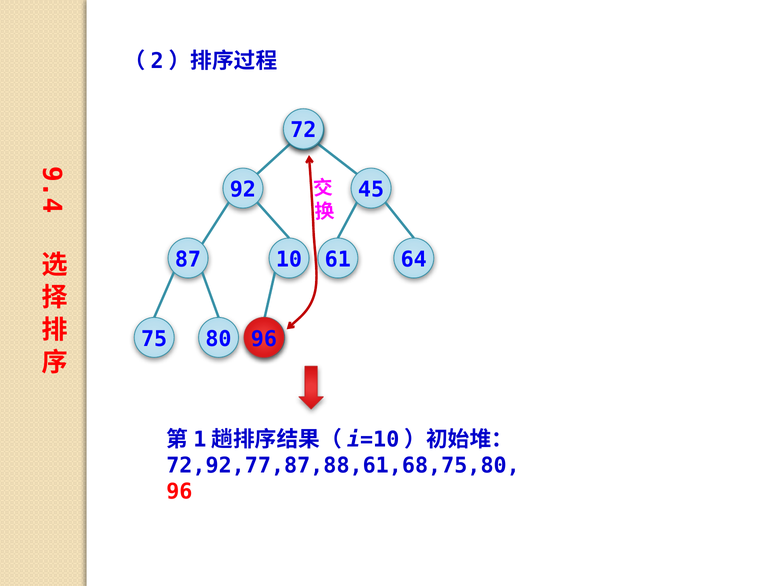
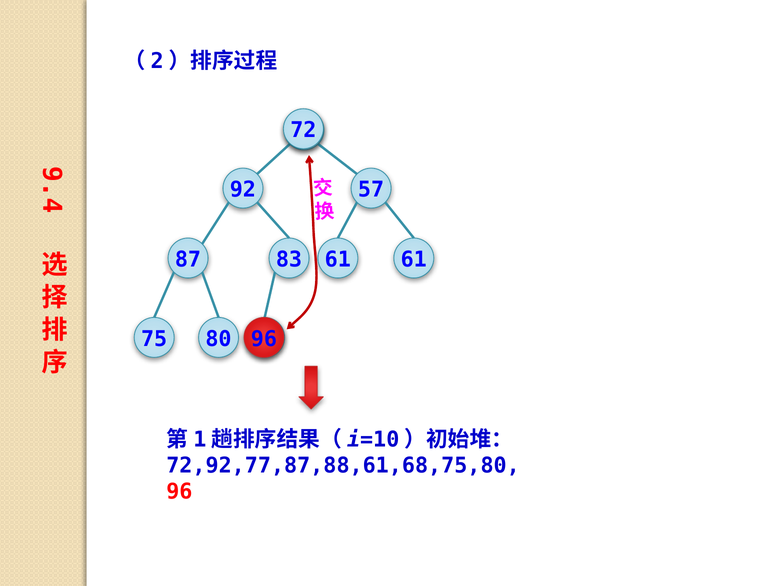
45: 45 -> 57 (371, 190)
10: 10 -> 83 (289, 259)
61 64: 64 -> 61 (414, 259)
